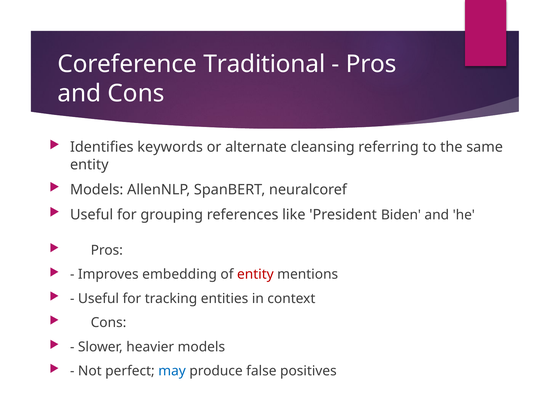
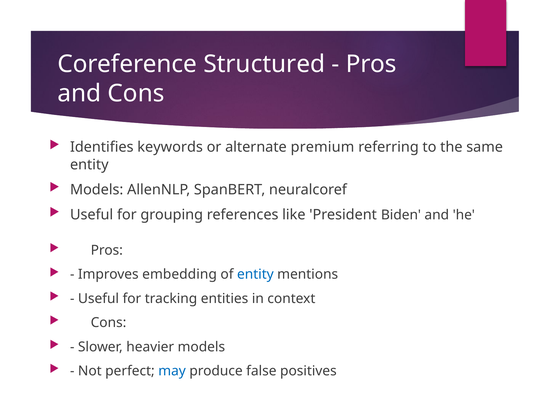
Traditional: Traditional -> Structured (264, 64)
cleansing: cleansing -> premium (322, 147)
entity colour: red -> blue (255, 274)
